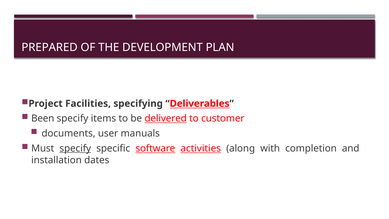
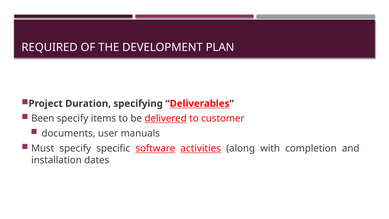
PREPARED: PREPARED -> REQUIRED (50, 47)
Facilities: Facilities -> Duration (88, 103)
specify underline: present -> none (75, 148)
